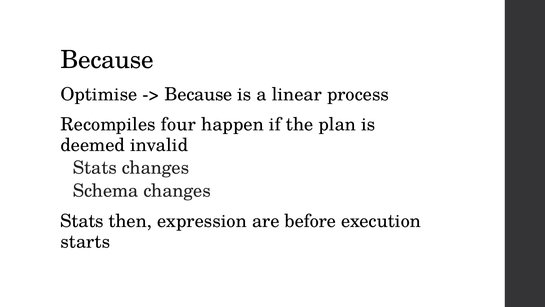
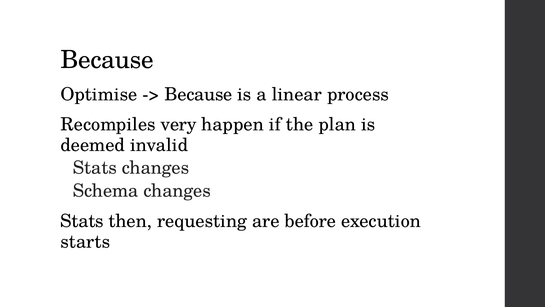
four: four -> very (179, 124)
expression: expression -> requesting (202, 221)
